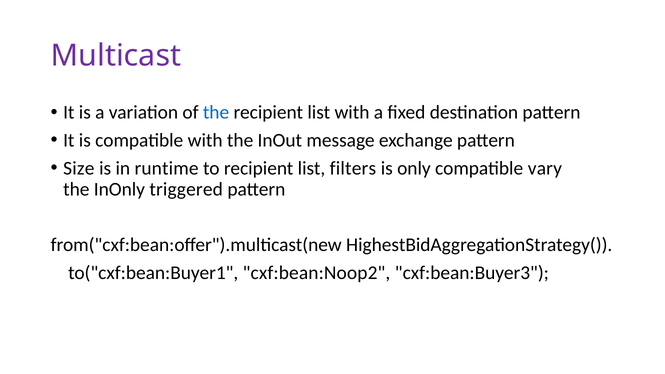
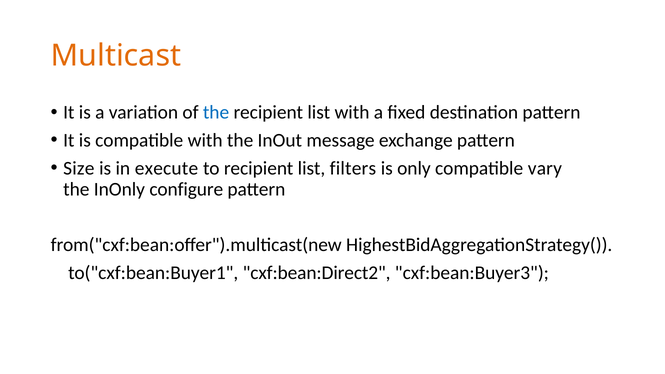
Multicast colour: purple -> orange (116, 56)
runtime: runtime -> execute (166, 168)
triggered: triggered -> configure (186, 189)
cxf:bean:Noop2: cxf:bean:Noop2 -> cxf:bean:Direct2 (317, 273)
